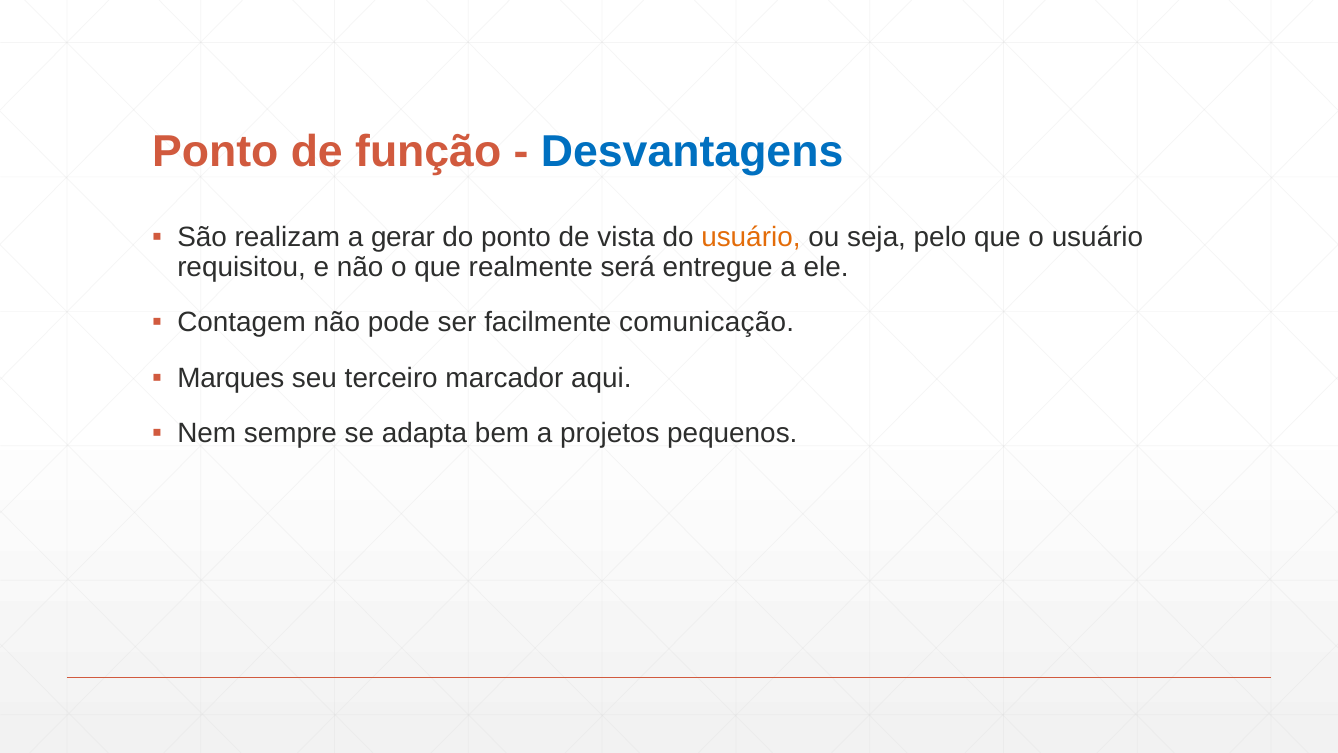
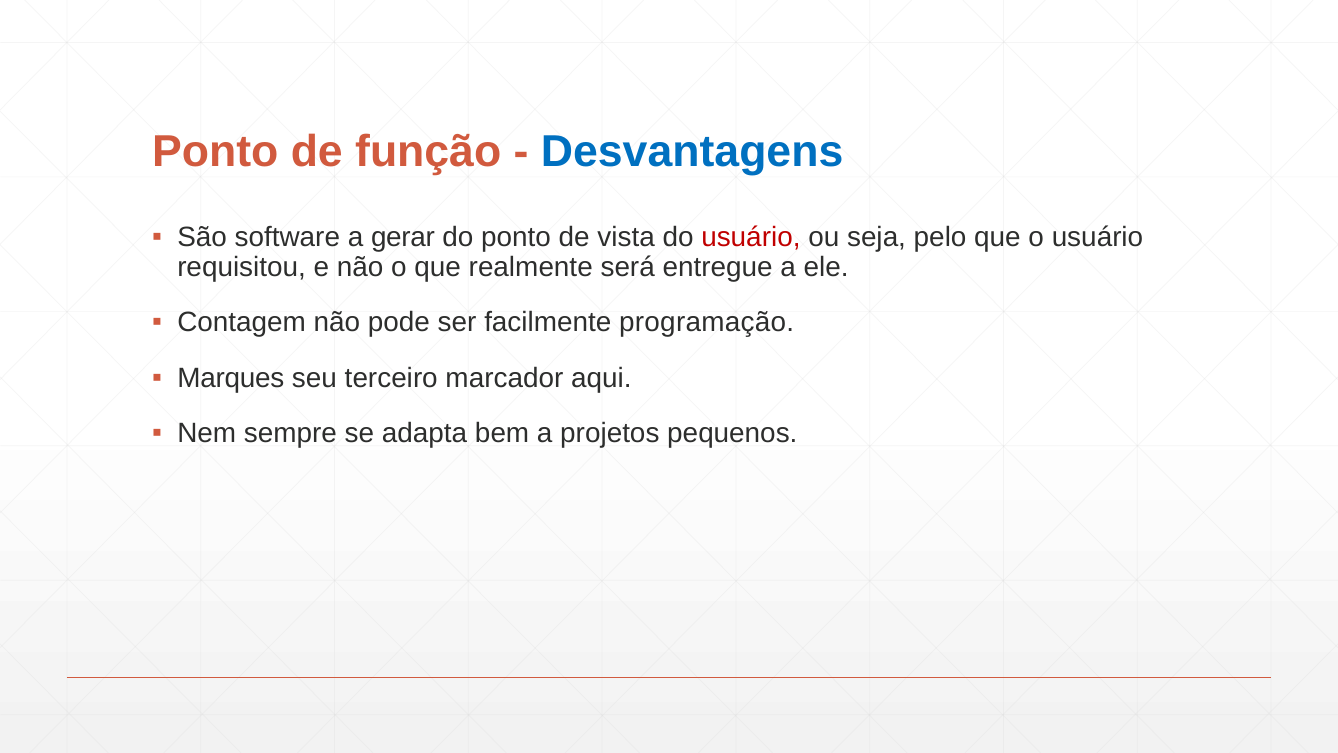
realizam: realizam -> software (287, 237)
usuário colour: orange -> red (751, 237)
comunicação: comunicação -> programação (707, 323)
